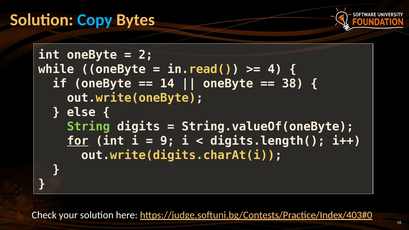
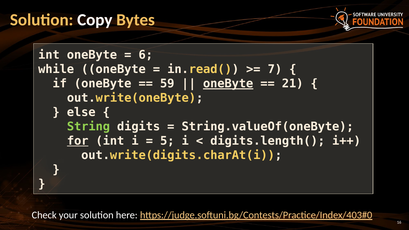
Copy colour: light blue -> white (95, 20)
2: 2 -> 6 (146, 55)
4: 4 -> 7 (275, 69)
14: 14 -> 59 (167, 84)
oneByte underline: none -> present (228, 84)
38: 38 -> 21 (293, 84)
9: 9 -> 5 (167, 141)
